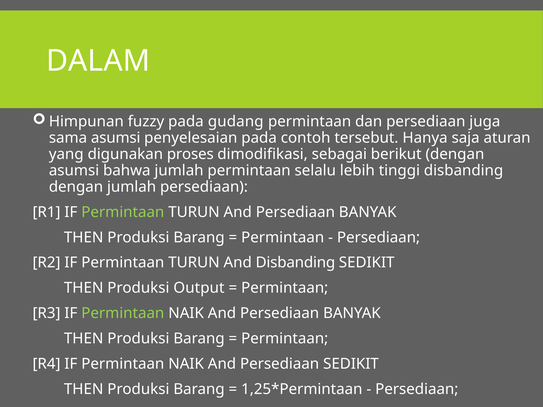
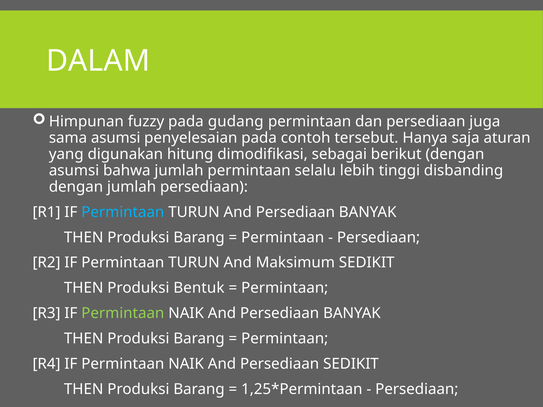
proses: proses -> hitung (190, 154)
Permintaan colour: light green -> light blue (123, 212)
And Disbanding: Disbanding -> Maksimum (295, 263)
Output: Output -> Bentuk (199, 288)
